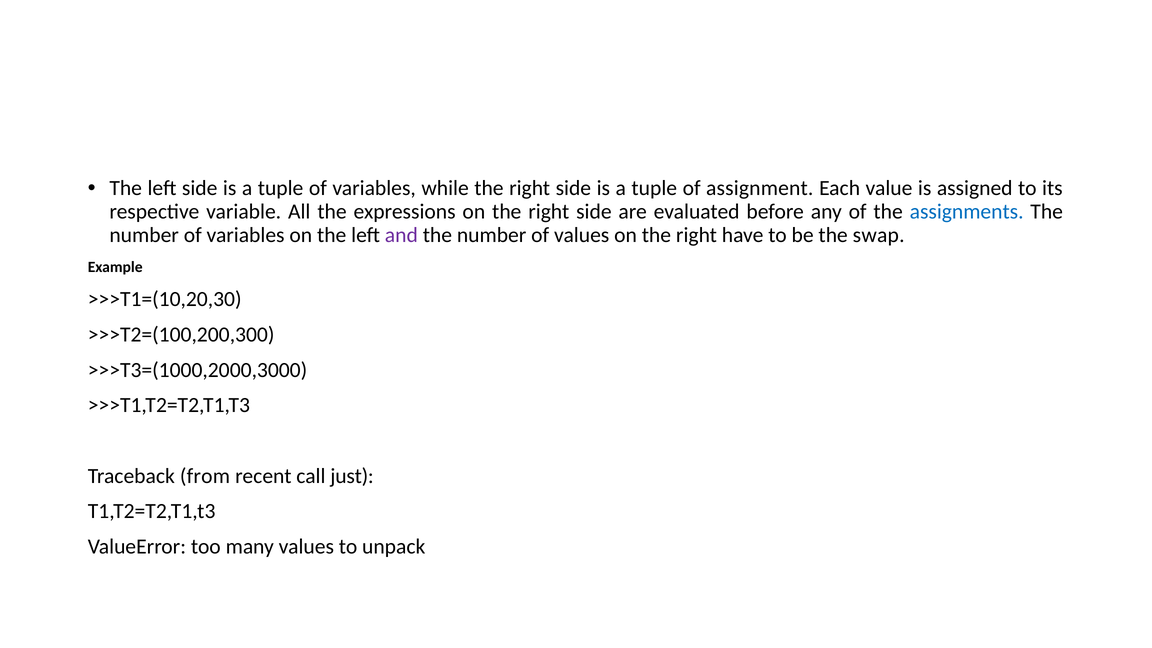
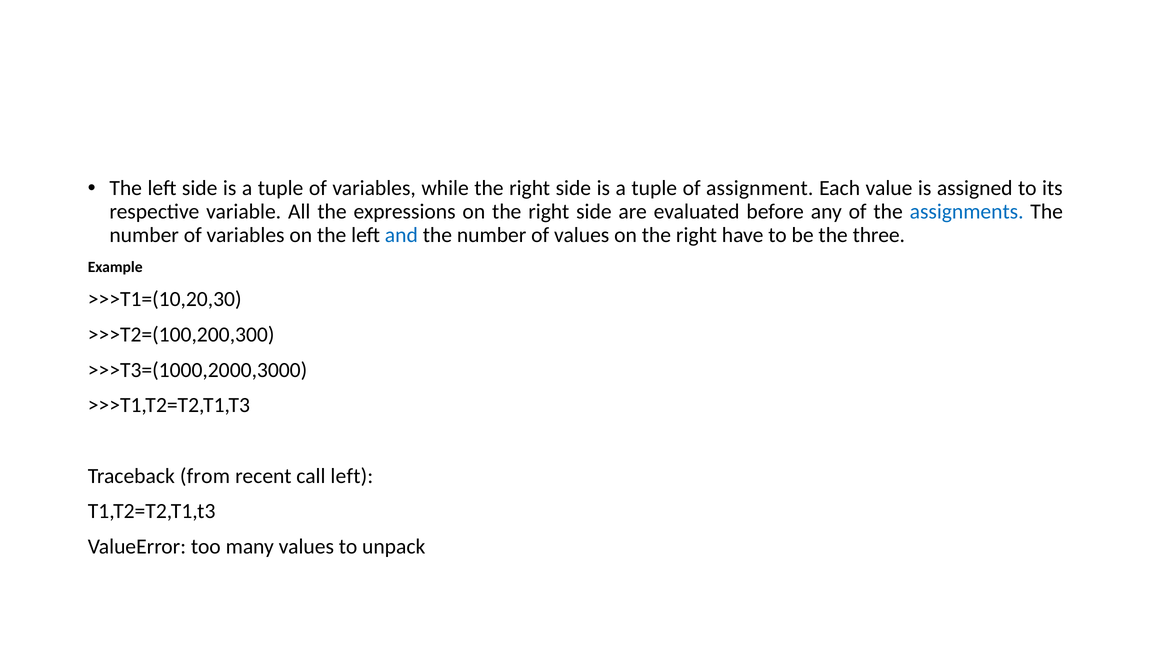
and colour: purple -> blue (401, 235)
swap: swap -> three (879, 235)
call just: just -> left (352, 476)
